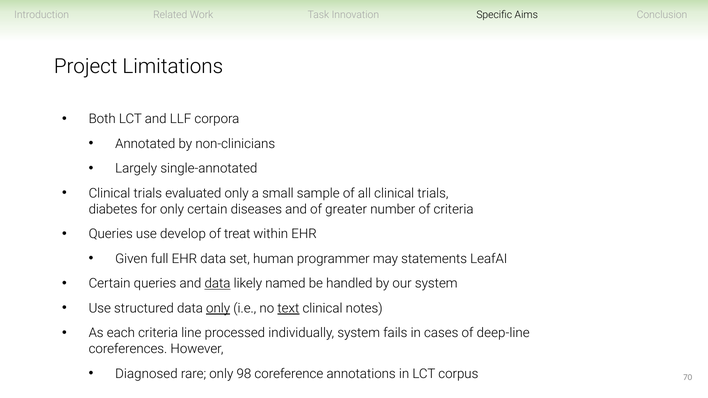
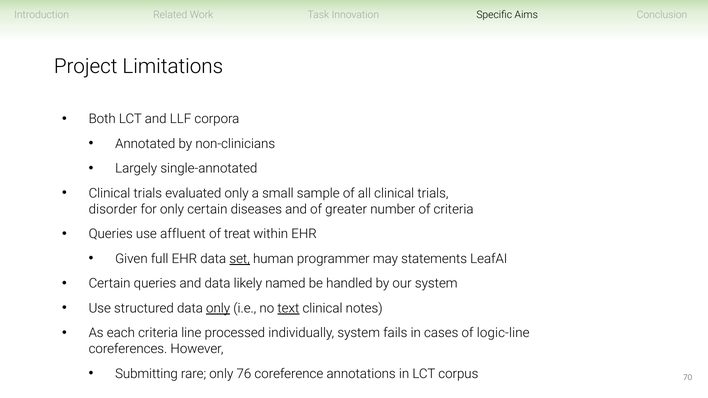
diabetes: diabetes -> disorder (113, 209)
develop: develop -> affluent (183, 234)
set underline: none -> present (240, 259)
data underline: present -> none (217, 284)
deep-line: deep-line -> logic-line (503, 333)
Diagnosed: Diagnosed -> Submitting (147, 374)
98: 98 -> 76 (244, 374)
